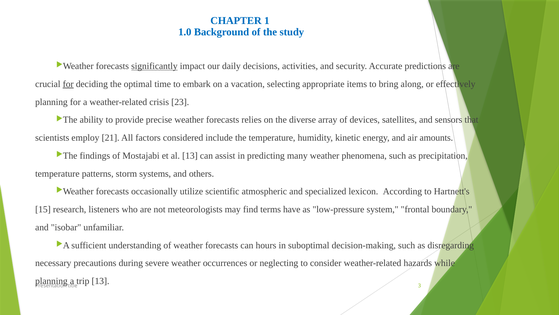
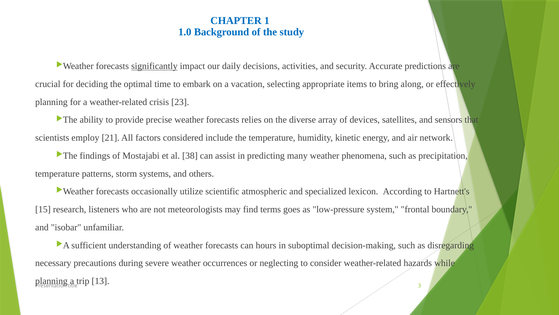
for underline: present -> none (68, 84)
amounts: amounts -> network (436, 138)
al 13: 13 -> 38 (190, 155)
have: have -> goes (292, 209)
